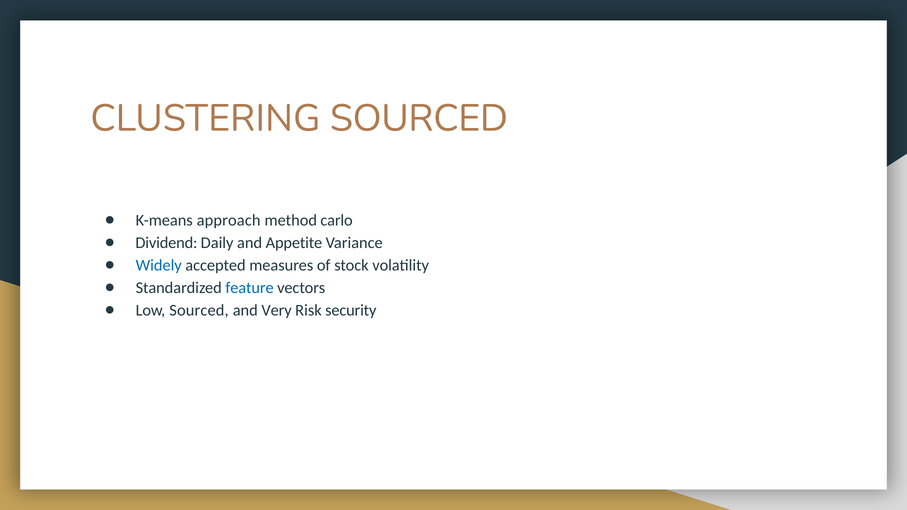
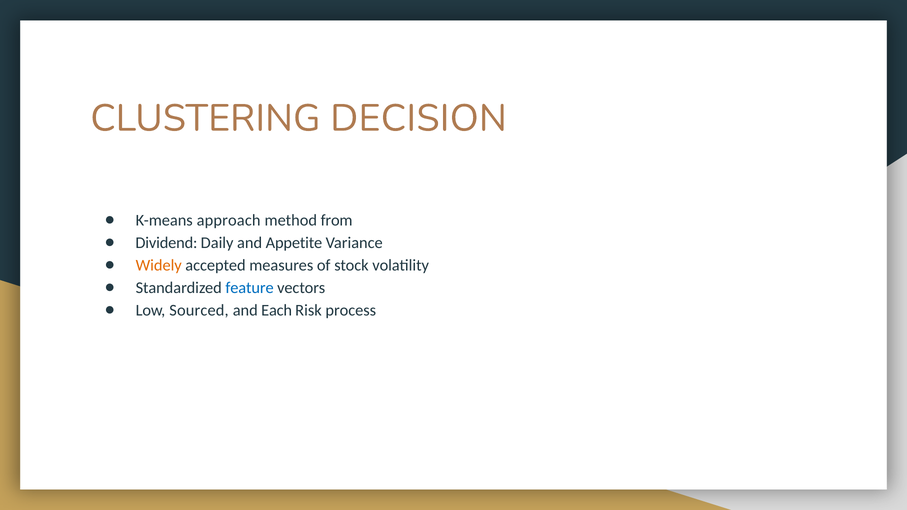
CLUSTERING SOURCED: SOURCED -> DECISION (419, 118)
carlo: carlo -> from (337, 220)
Widely colour: blue -> orange (159, 265)
Very: Very -> Each (277, 310)
security: security -> process (351, 310)
